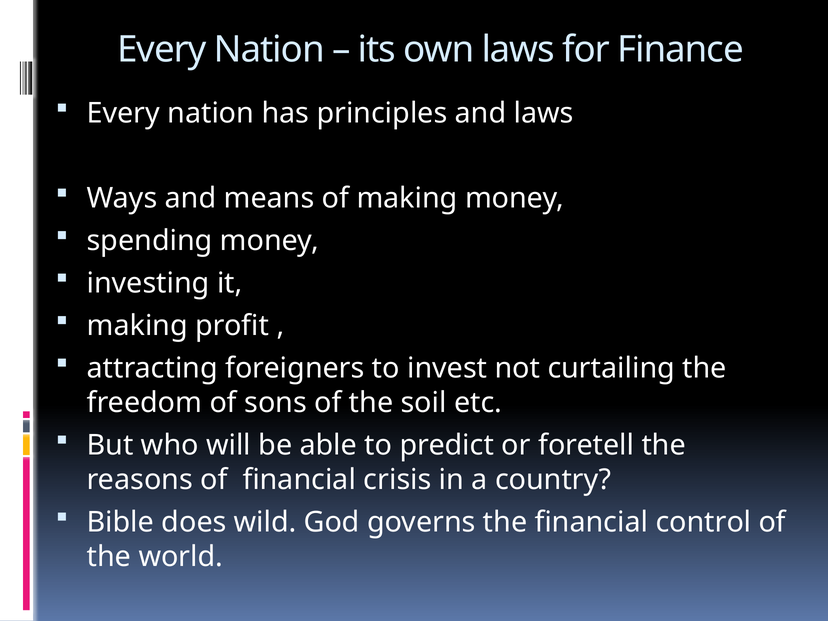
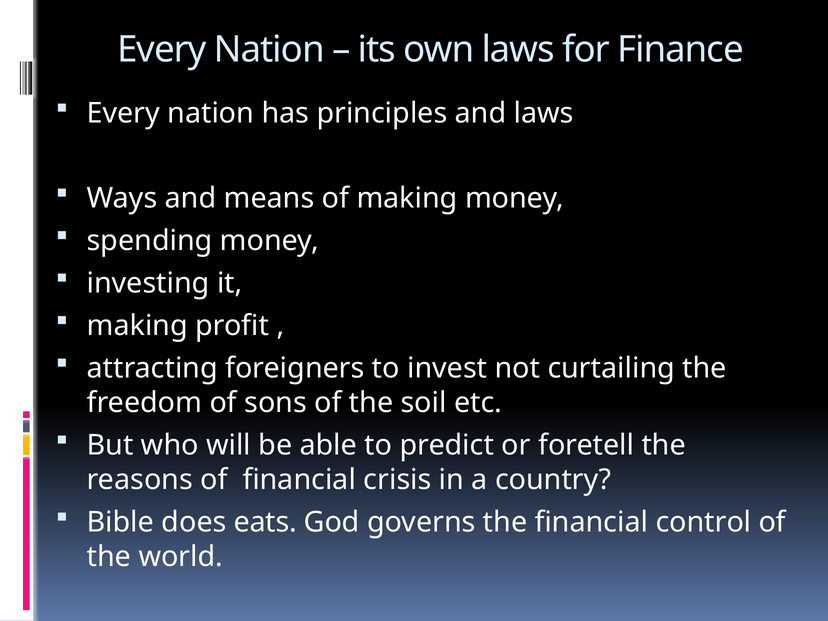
wild: wild -> eats (265, 522)
